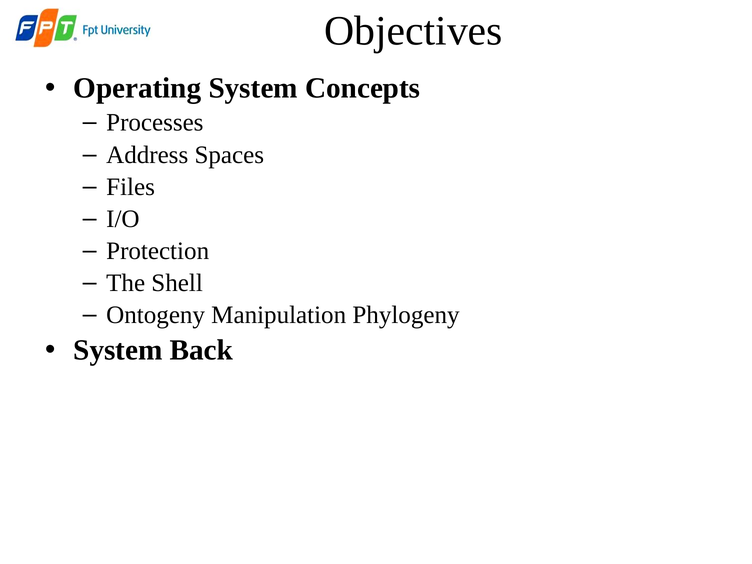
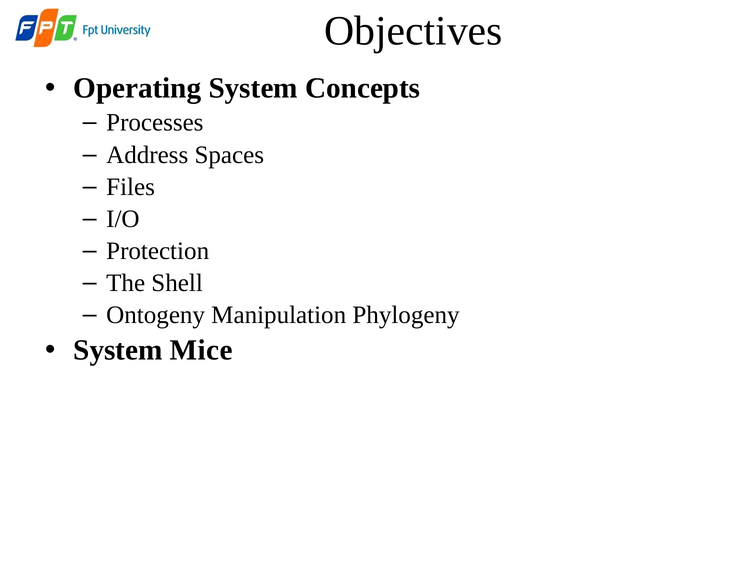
Back: Back -> Mice (201, 350)
